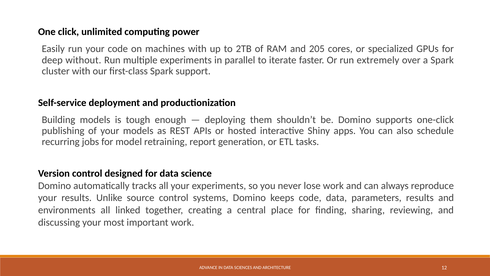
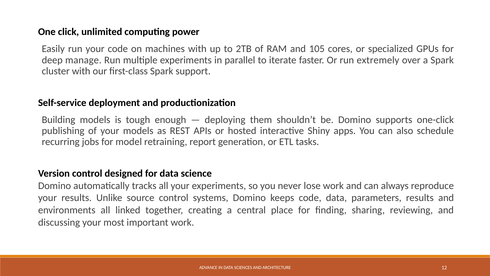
205: 205 -> 105 (317, 49)
without: without -> manage (83, 60)
